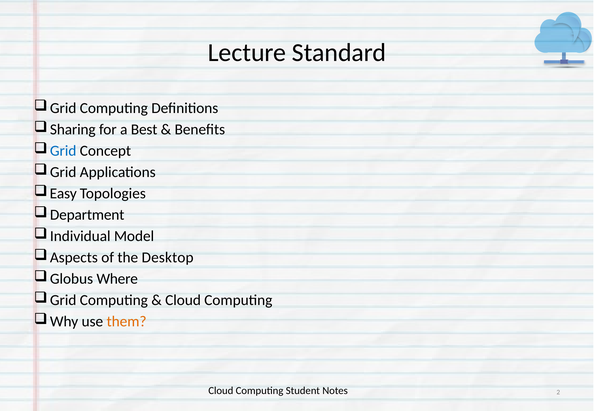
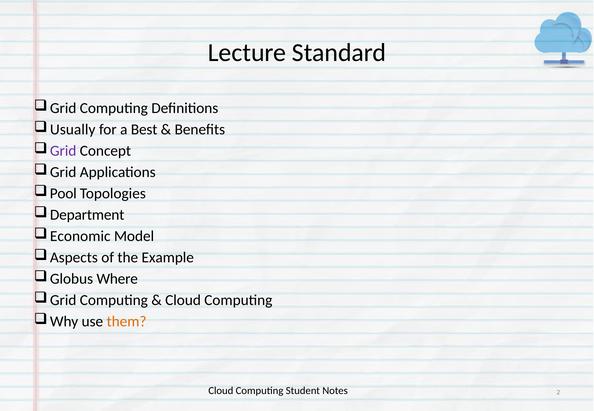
Sharing: Sharing -> Usually (73, 130)
Grid colour: blue -> purple (63, 151)
Easy: Easy -> Pool (63, 194)
Individual: Individual -> Economic (80, 236)
Desktop: Desktop -> Example (168, 258)
